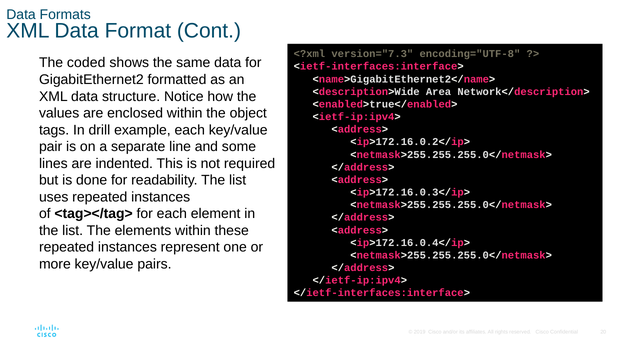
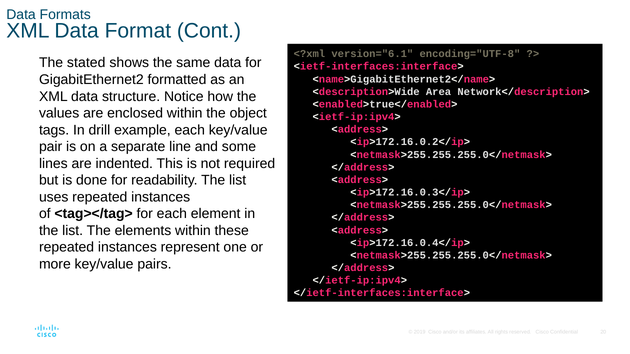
version="7.3: version="7.3 -> version="6.1 (372, 54)
coded: coded -> stated (86, 63)
